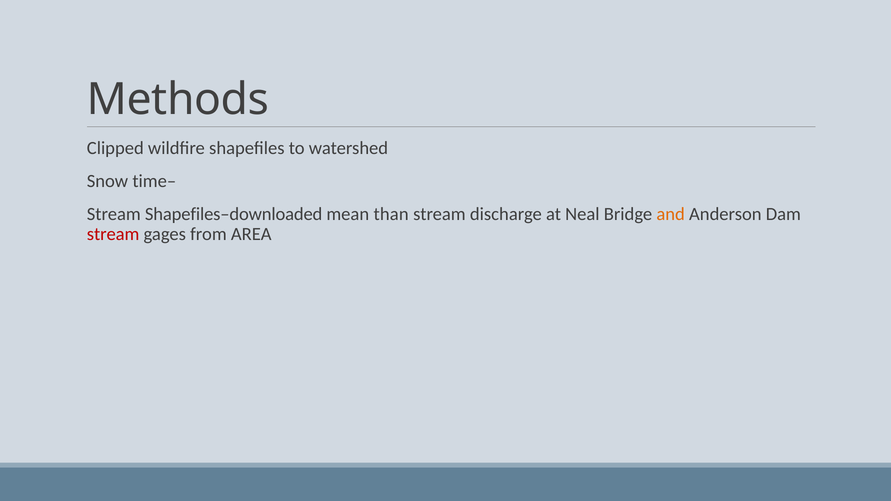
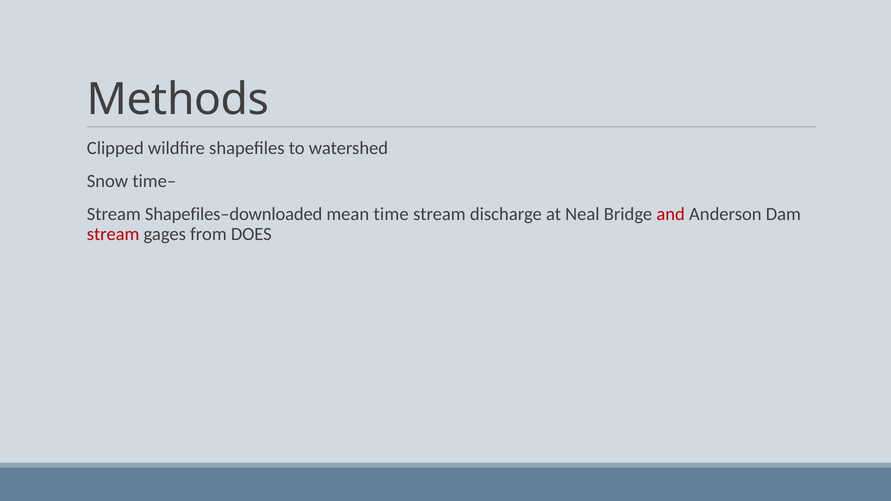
than: than -> time (391, 214)
and colour: orange -> red (671, 214)
AREA: AREA -> DOES (251, 234)
